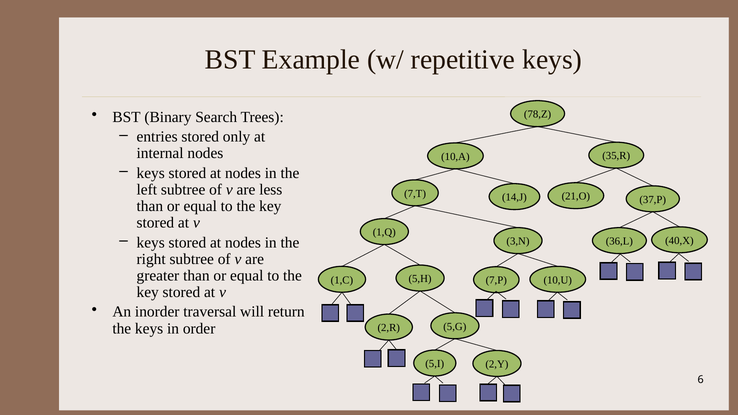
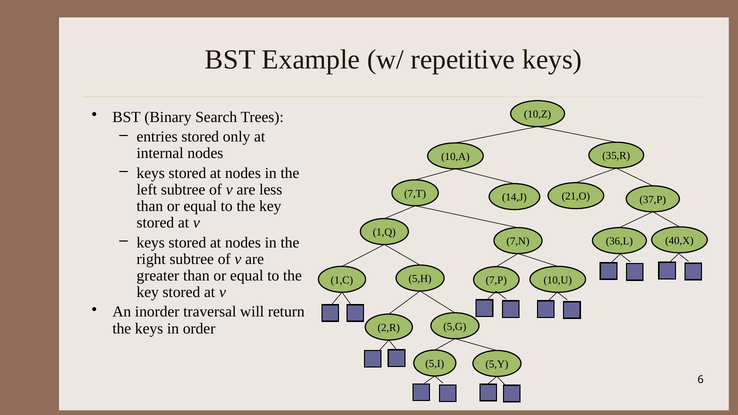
78,Z: 78,Z -> 10,Z (538, 114)
3,N: 3,N -> 7,N (518, 241)
2,Y: 2,Y -> 5,Y (497, 364)
